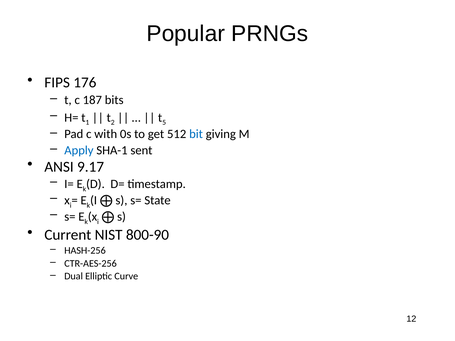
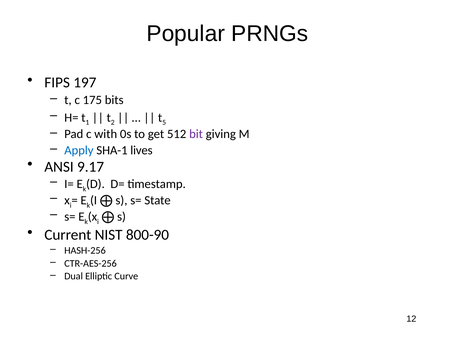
176: 176 -> 197 (85, 82)
187: 187 -> 175 (92, 100)
bit colour: blue -> purple (196, 134)
sent: sent -> lives (141, 150)
